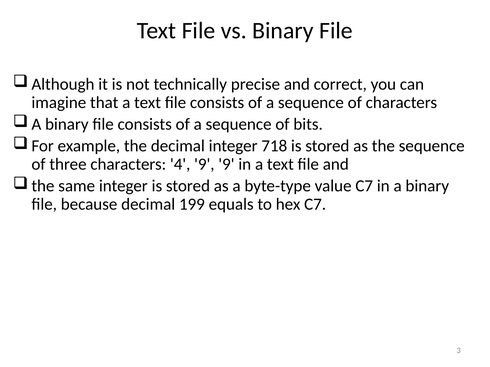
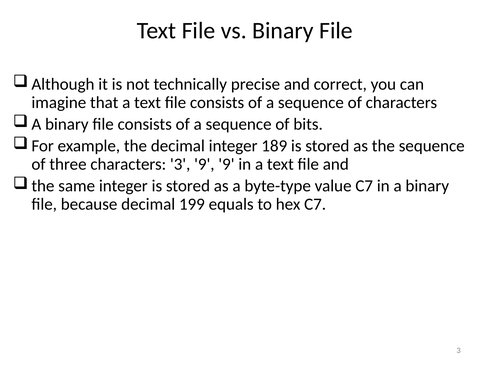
718: 718 -> 189 (274, 146)
characters 4: 4 -> 3 (180, 164)
